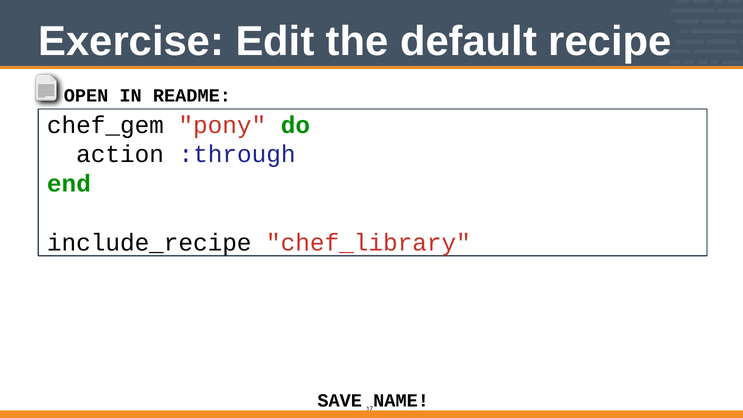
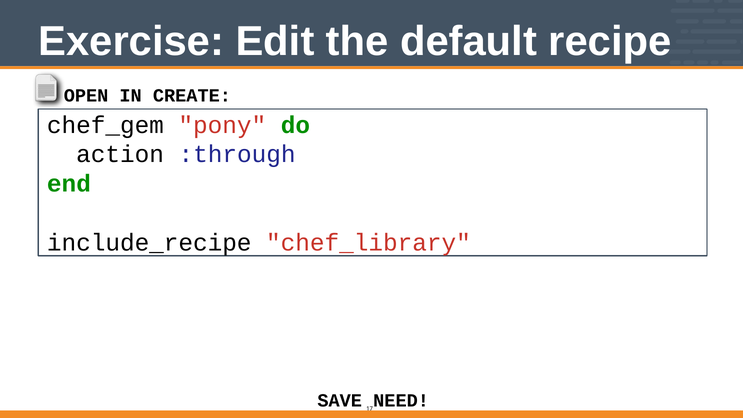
README: README -> CREATE (192, 95)
NAME: NAME -> NEED (401, 401)
